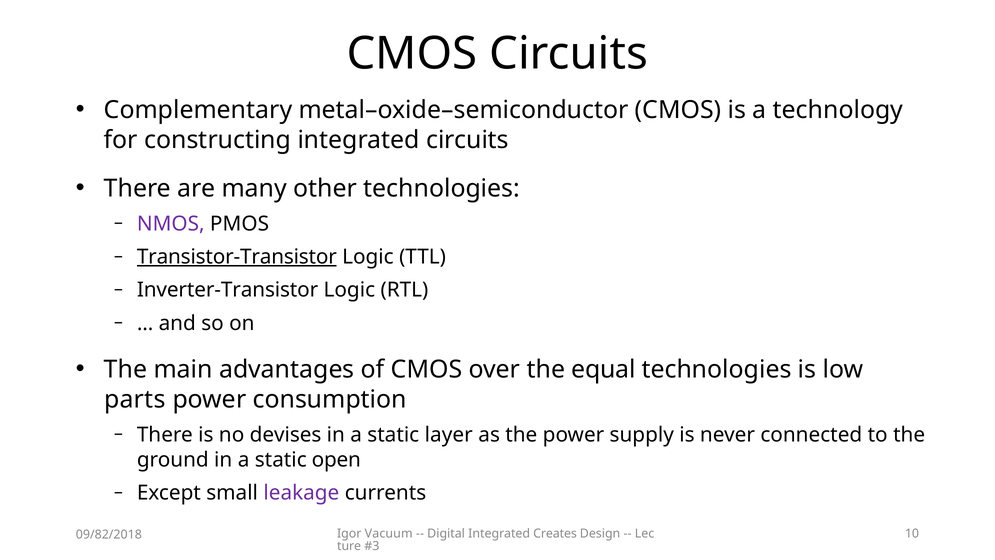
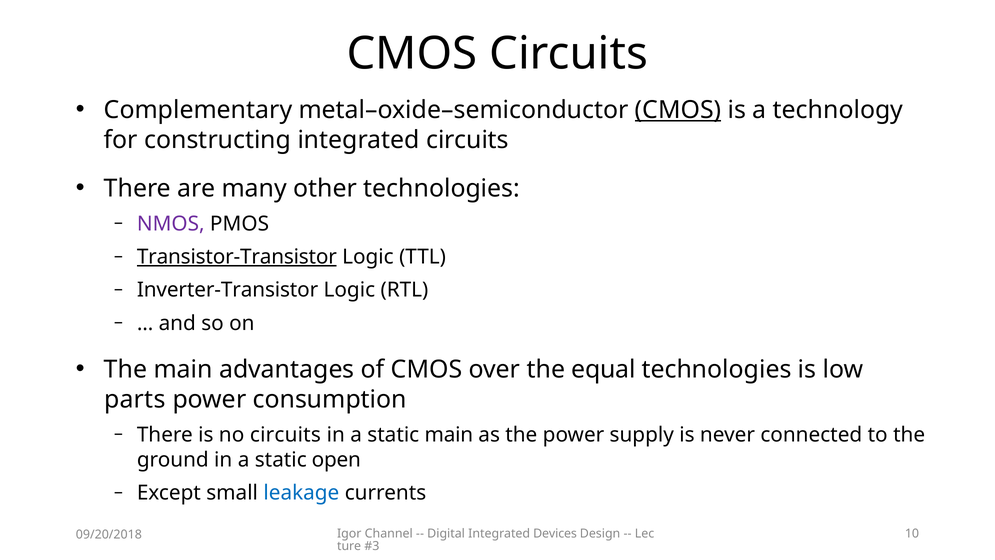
CMOS underline: none -> present (678, 110)
no devises: devises -> circuits (285, 435)
static layer: layer -> main (449, 435)
leakage colour: purple -> blue (301, 493)
Vacuum: Vacuum -> Channel (389, 533)
Creates: Creates -> Devices (555, 533)
09/82/2018: 09/82/2018 -> 09/20/2018 (109, 534)
